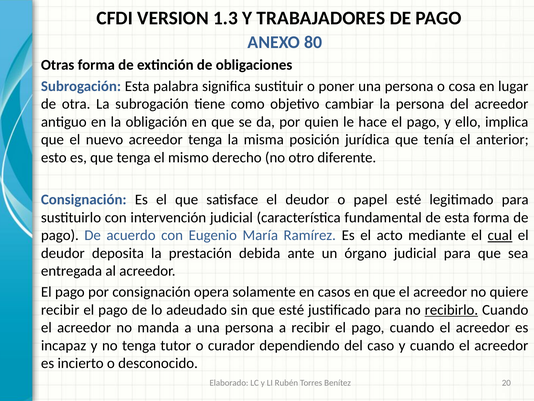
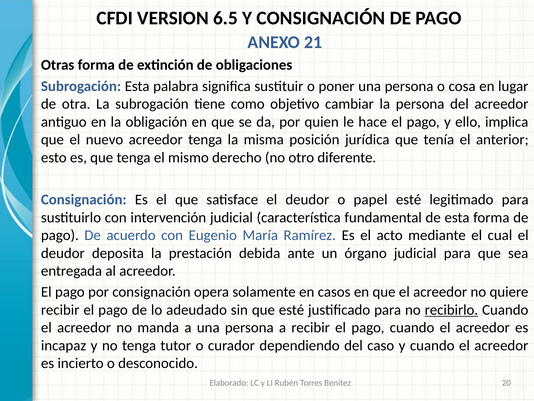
1.3: 1.3 -> 6.5 (225, 18)
Y TRABAJADORES: TRABAJADORES -> CONSIGNACIÓN (321, 18)
80: 80 -> 21 (313, 42)
cual underline: present -> none (500, 235)
